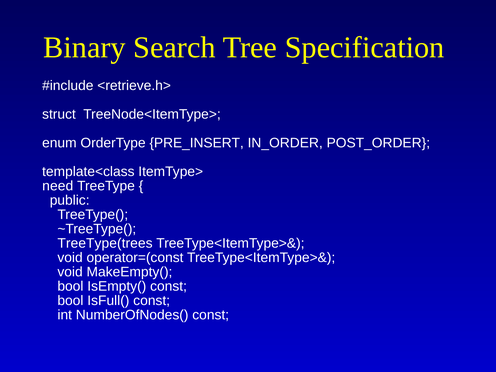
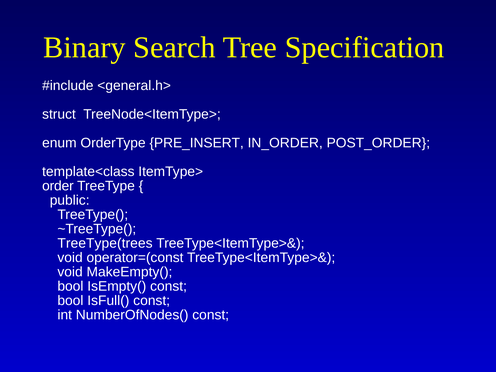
<retrieve.h>: <retrieve.h> -> <general.h> (134, 86)
need: need -> order (58, 186)
